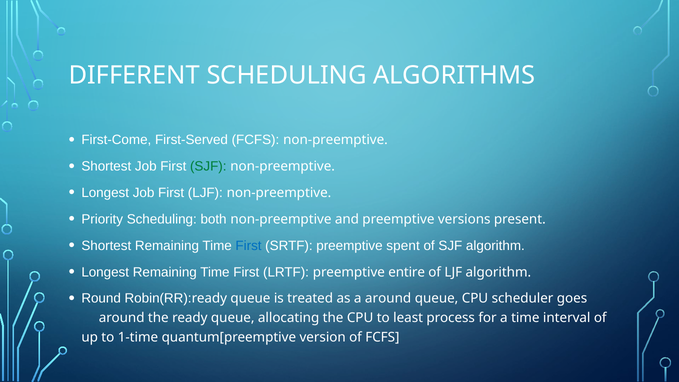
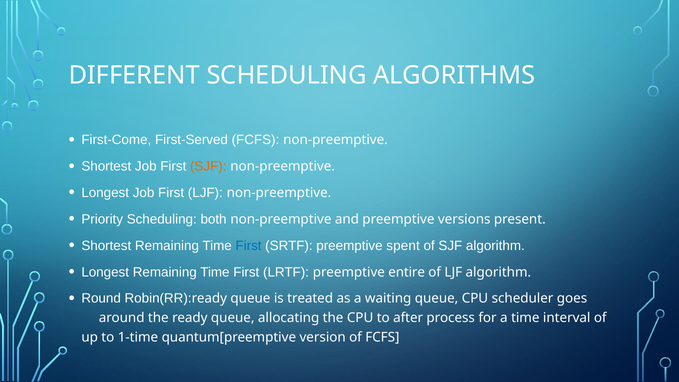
SJF colour: green -> orange (208, 166)
a around: around -> waiting (388, 298)
least: least -> after (408, 318)
